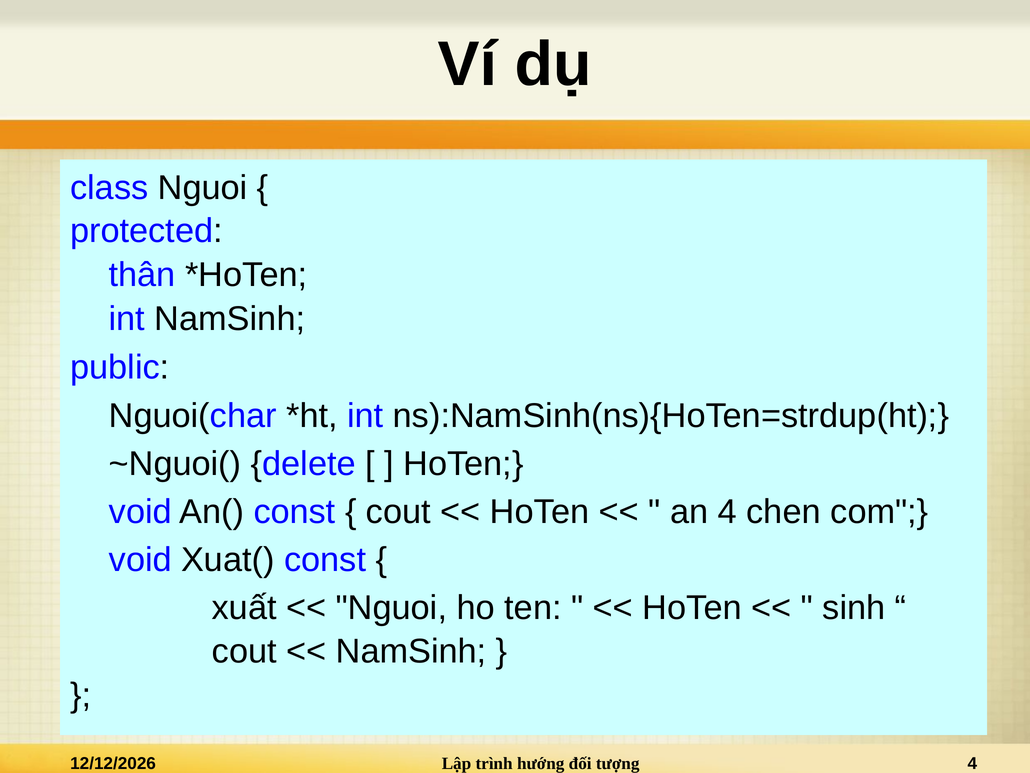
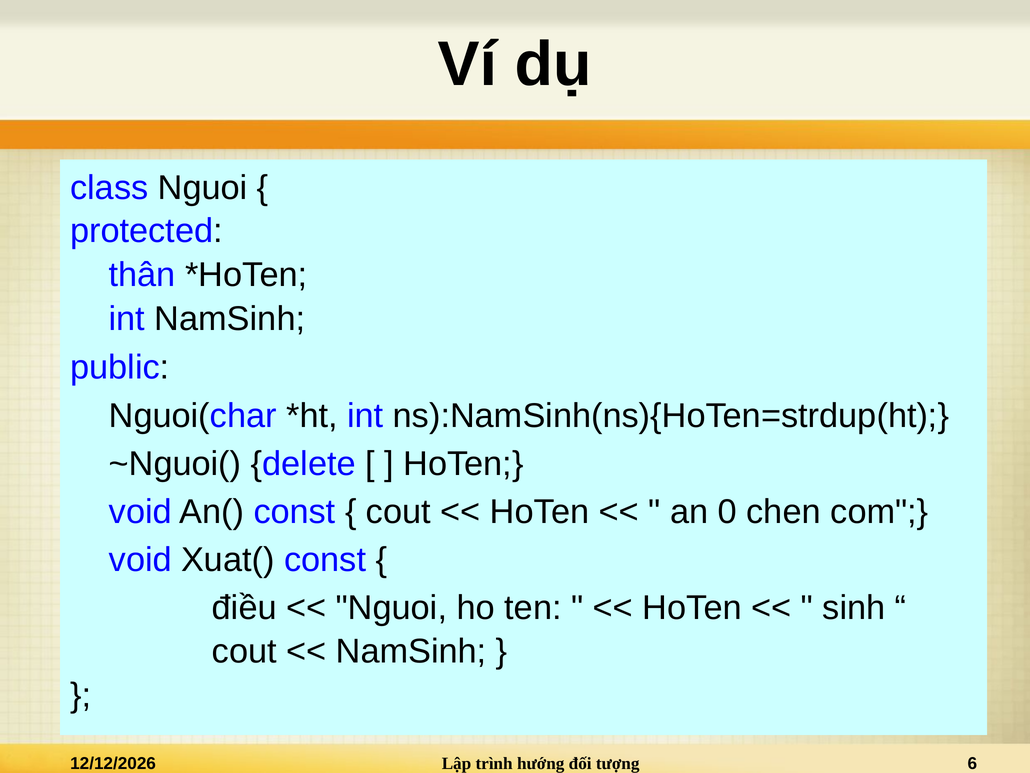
an 4: 4 -> 0 (727, 512)
xuất: xuất -> điều (244, 608)
tượng 4: 4 -> 6 (972, 763)
